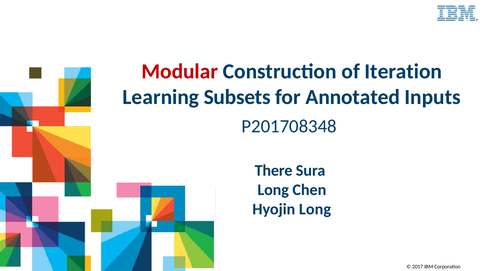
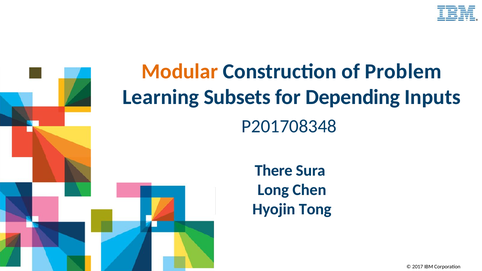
Modular colour: red -> orange (180, 71)
Iteration: Iteration -> Problem (403, 71)
Annotated: Annotated -> Depending (353, 97)
Hyojin Long: Long -> Tong (315, 209)
